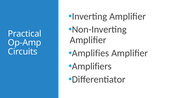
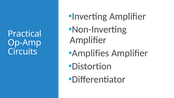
Amplifiers: Amplifiers -> Distortion (92, 66)
